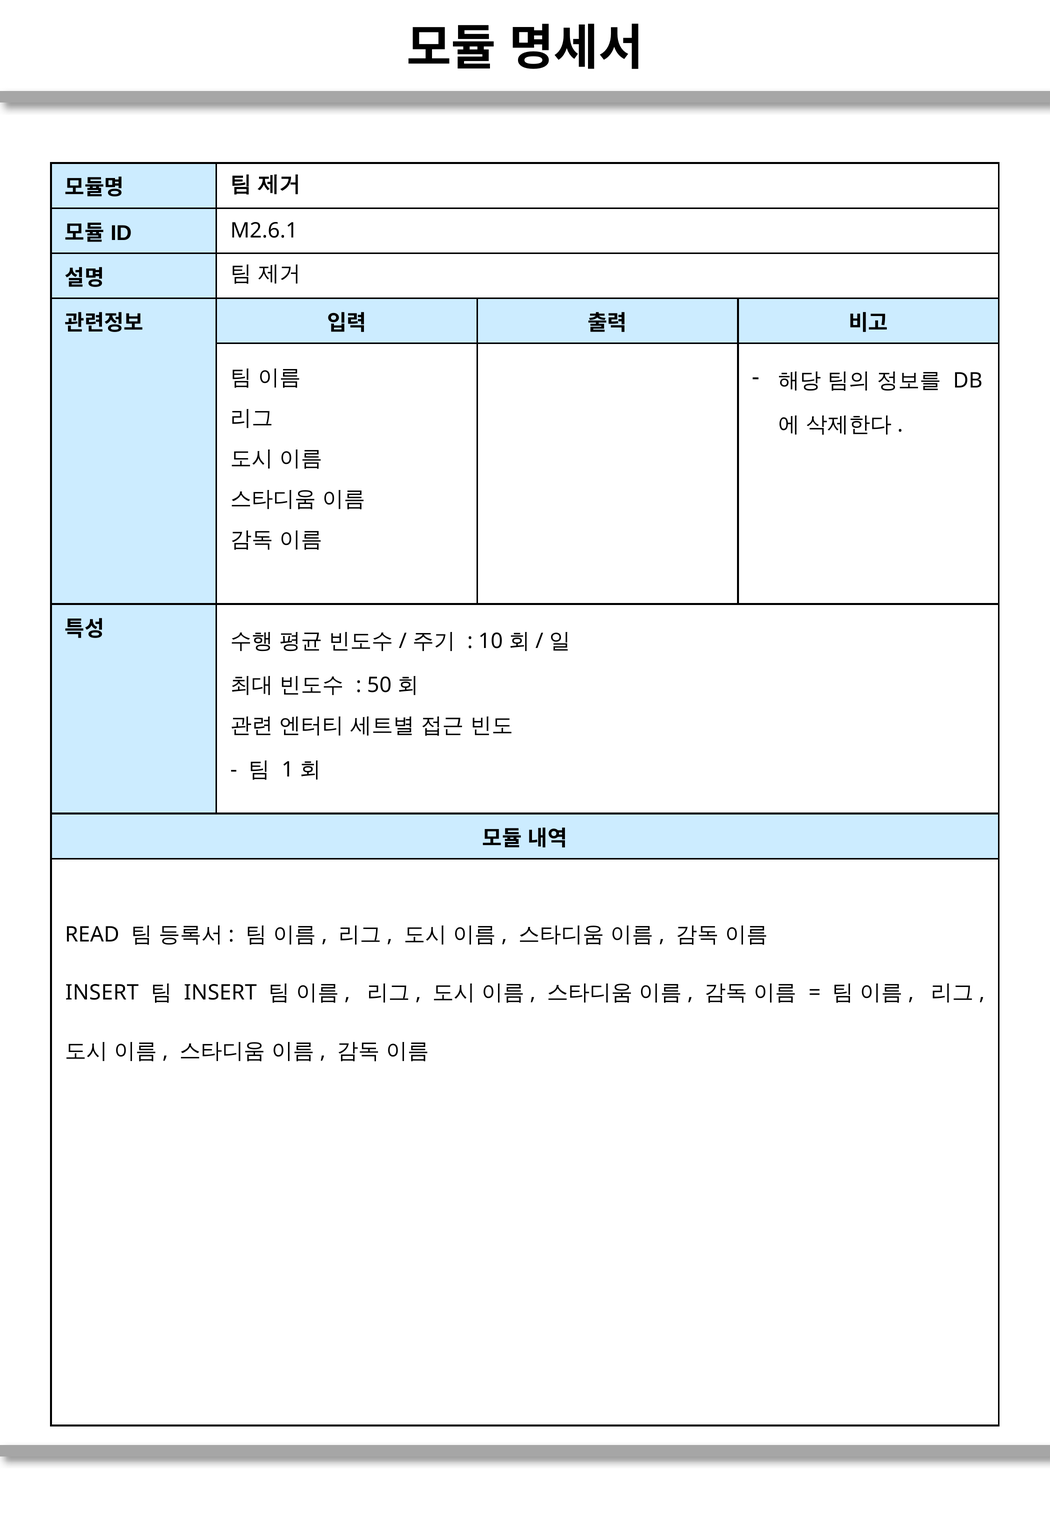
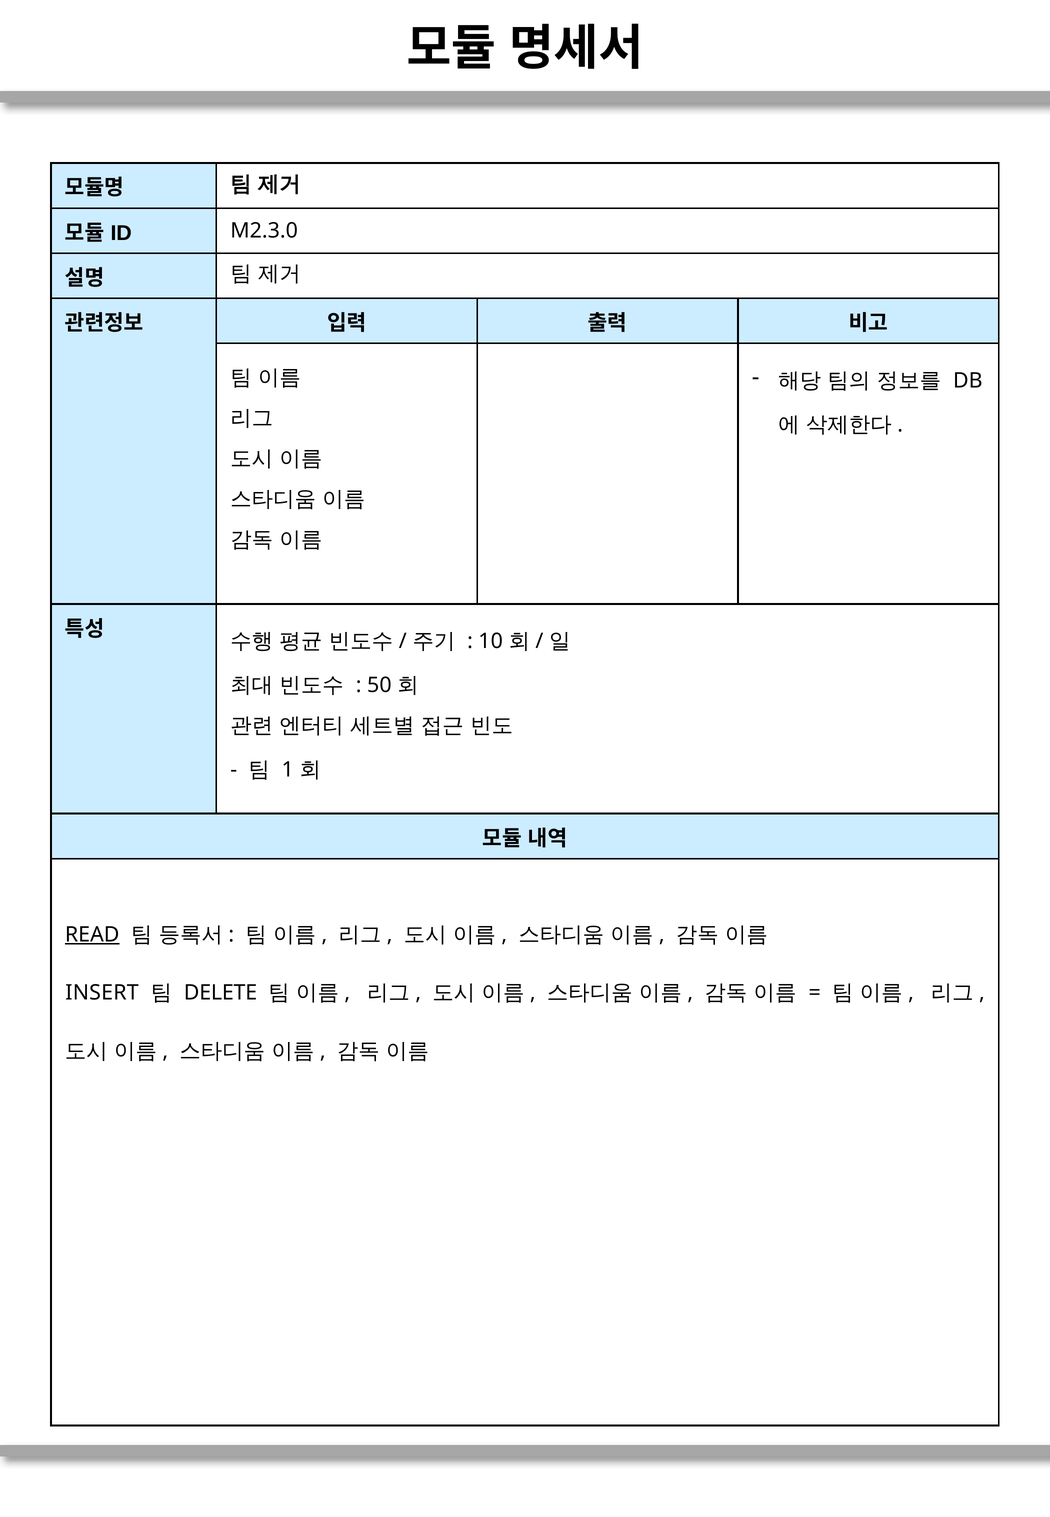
M2.6.1: M2.6.1 -> M2.3.0 (264, 231)
READ underline: none -> present (92, 934)
INSERT: INSERT -> DELETE (221, 993)
